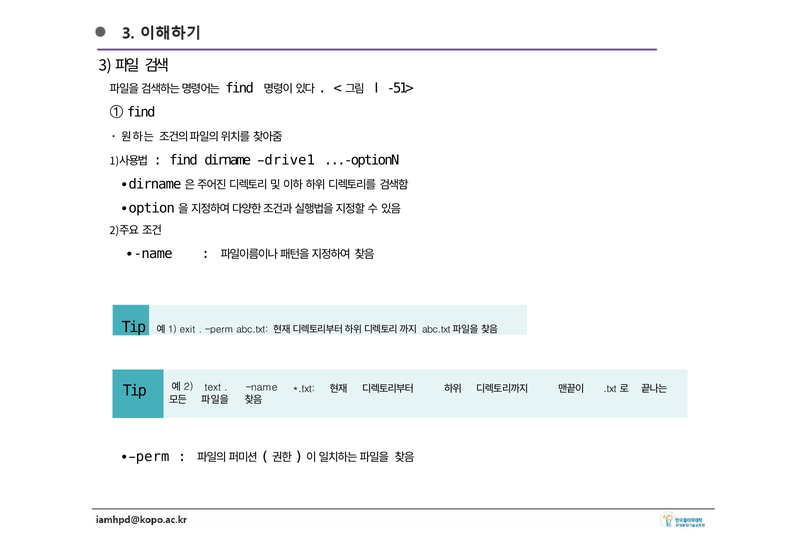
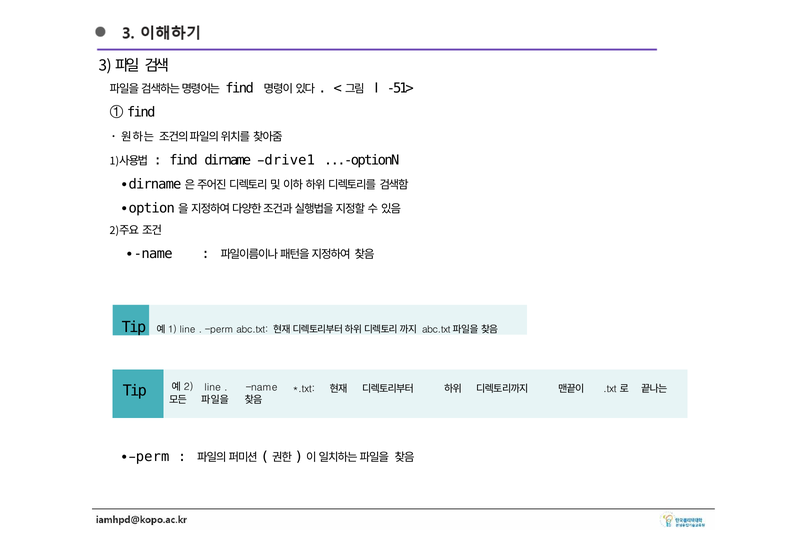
exit: exit -> line (188, 330)
text: text -> line (213, 387)
